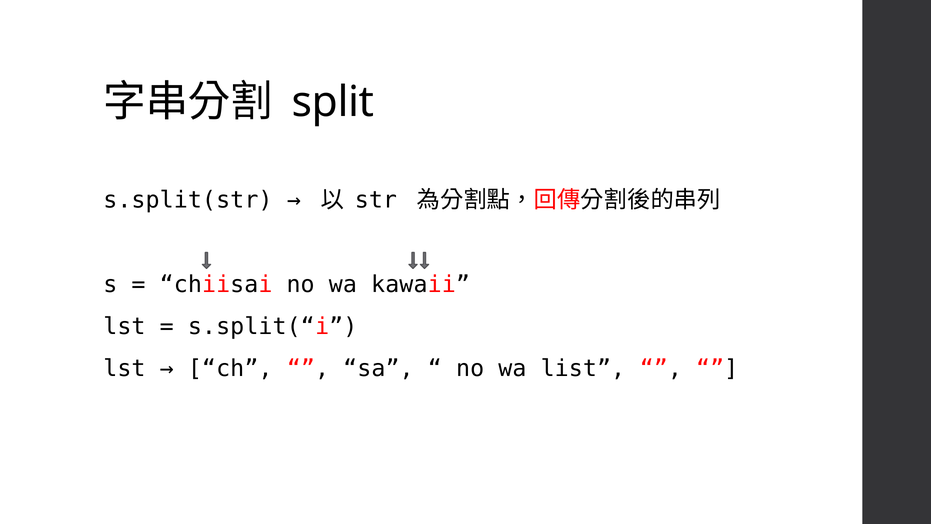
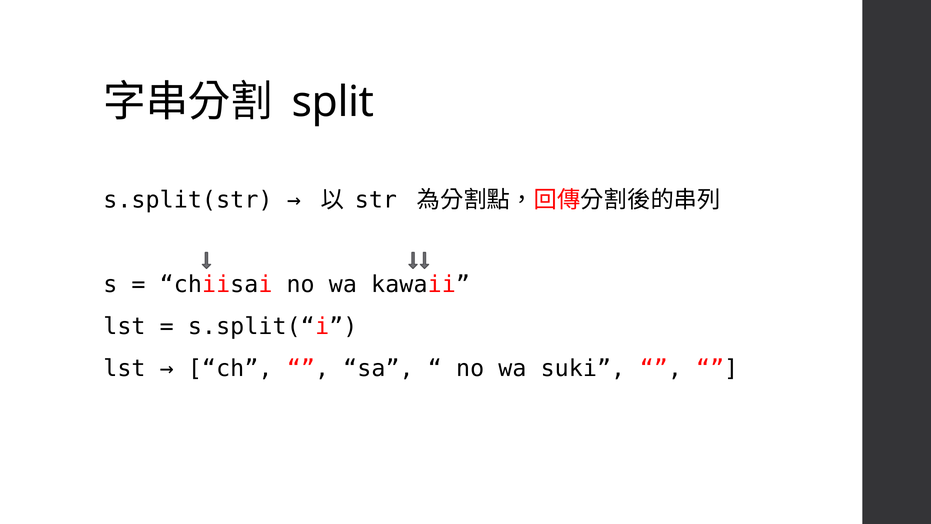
list: list -> suki (583, 368)
